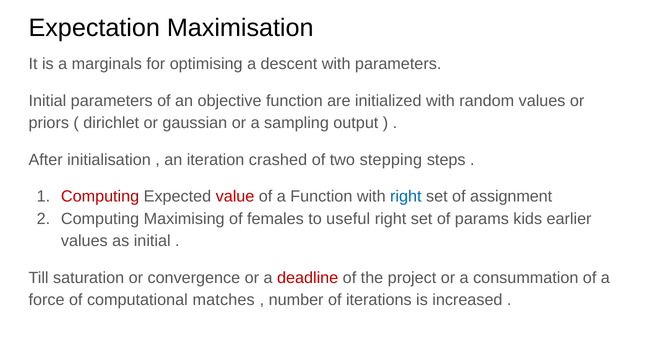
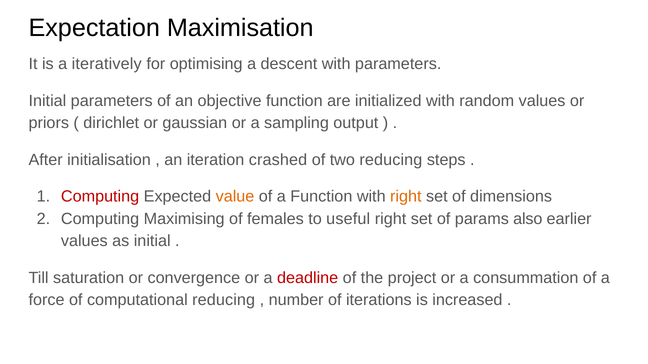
marginals: marginals -> iteratively (107, 64)
two stepping: stepping -> reducing (391, 160)
value colour: red -> orange (235, 197)
right colour: blue -> orange (406, 197)
assignment: assignment -> dimensions (511, 197)
kids: kids -> also (528, 219)
computational matches: matches -> reducing (224, 300)
